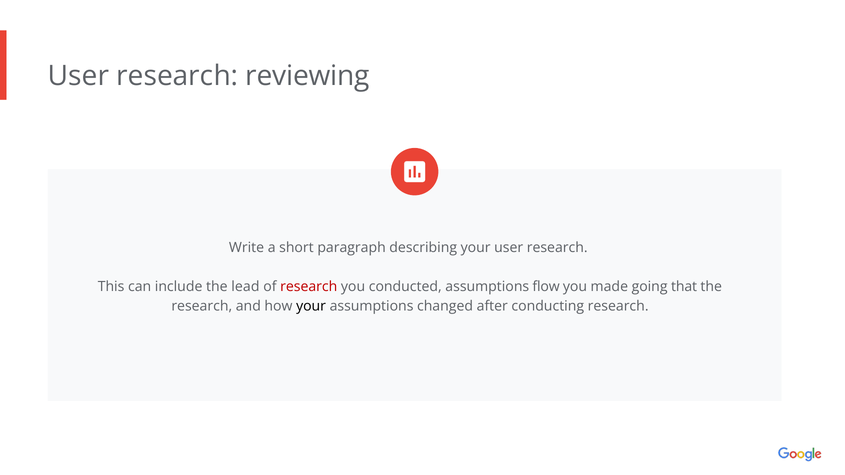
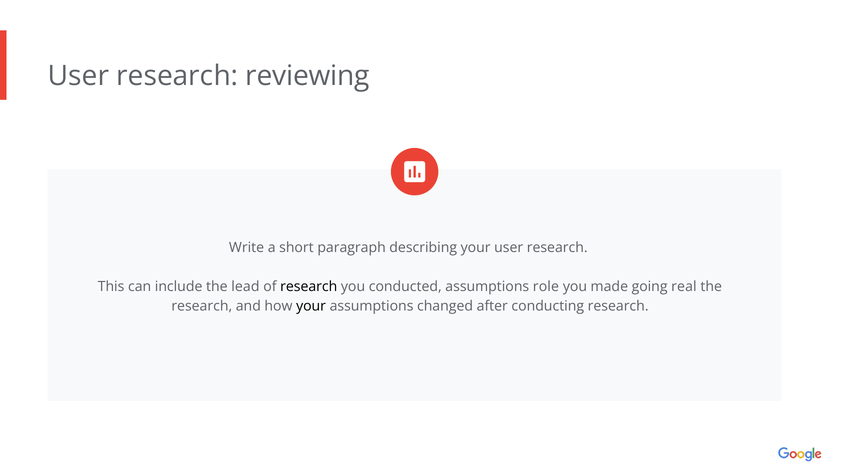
research colour: red -> black (309, 287)
flow: flow -> role (546, 287)
that: that -> real (684, 287)
